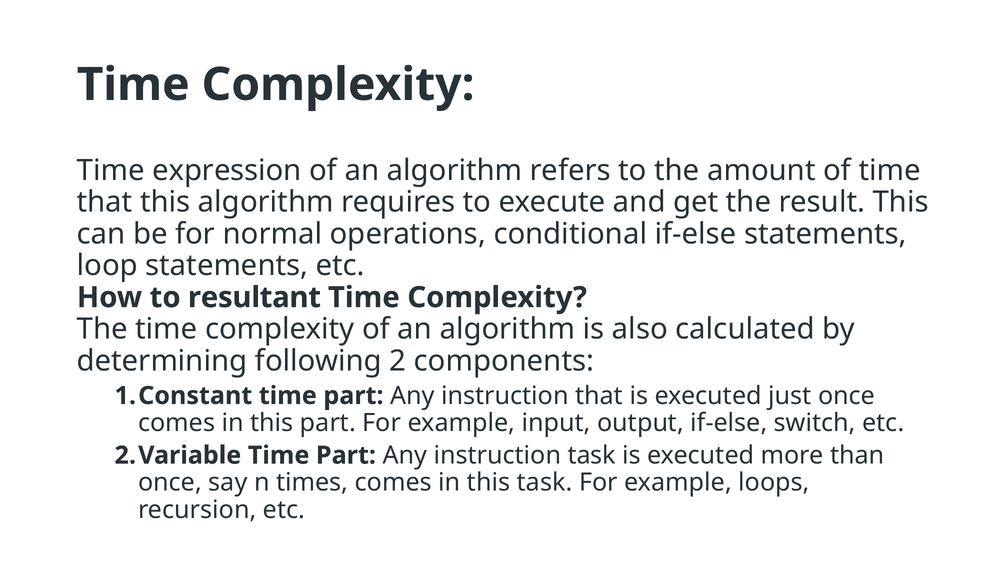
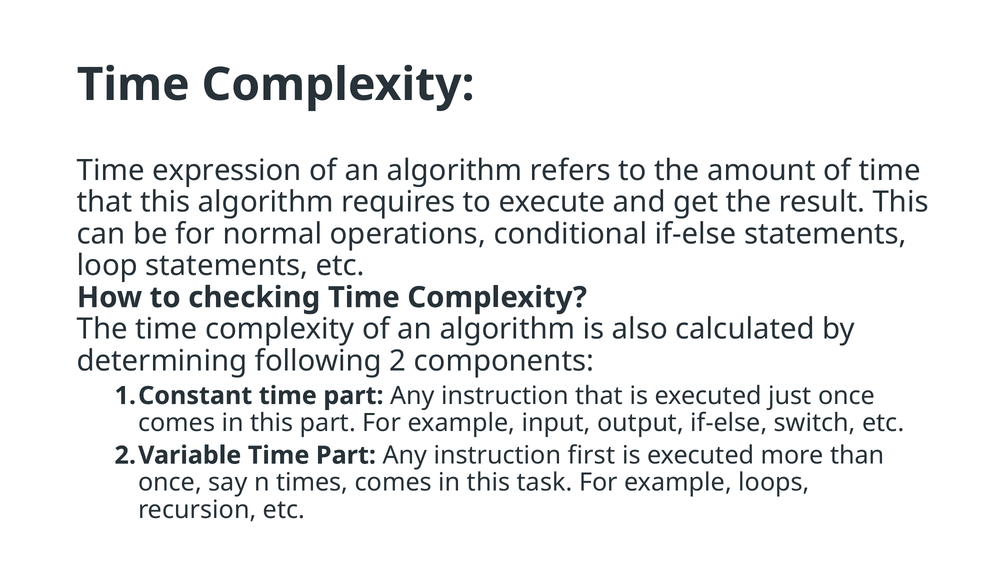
resultant: resultant -> checking (254, 297)
instruction task: task -> first (591, 455)
